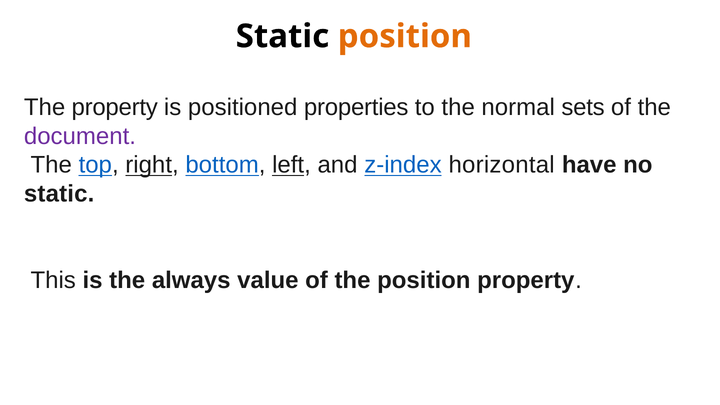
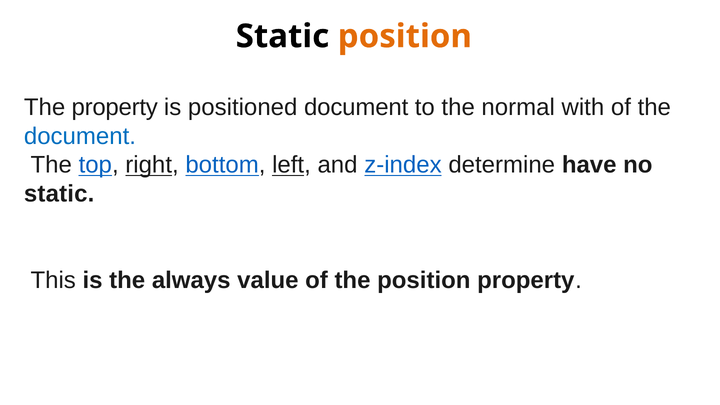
positioned properties: properties -> document (356, 107)
sets: sets -> with (583, 107)
document colour: purple -> blue (80, 136)
horizontal: horizontal -> determine (502, 165)
